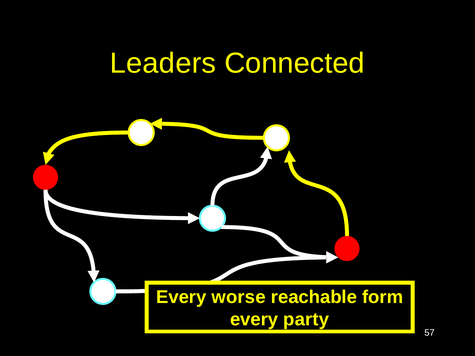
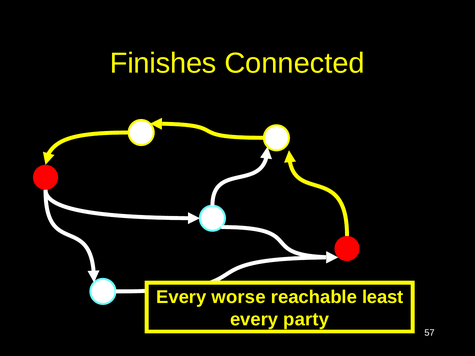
Leaders: Leaders -> Finishes (163, 63)
form: form -> least (383, 297)
